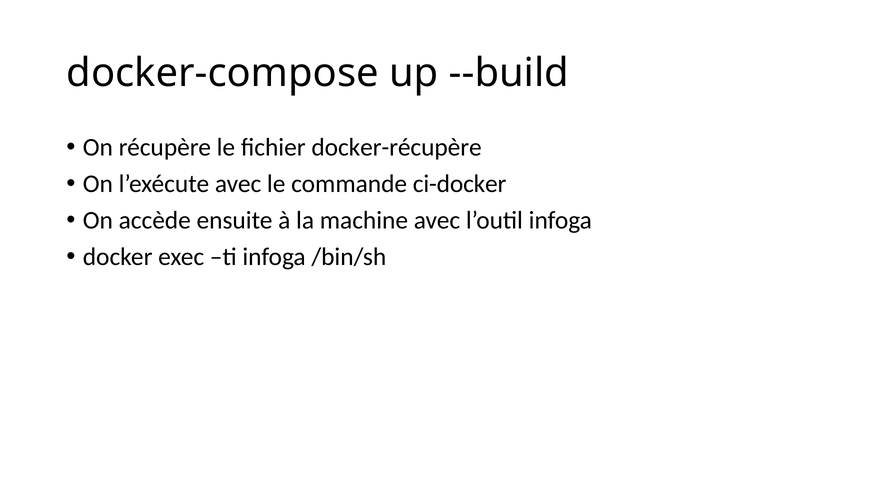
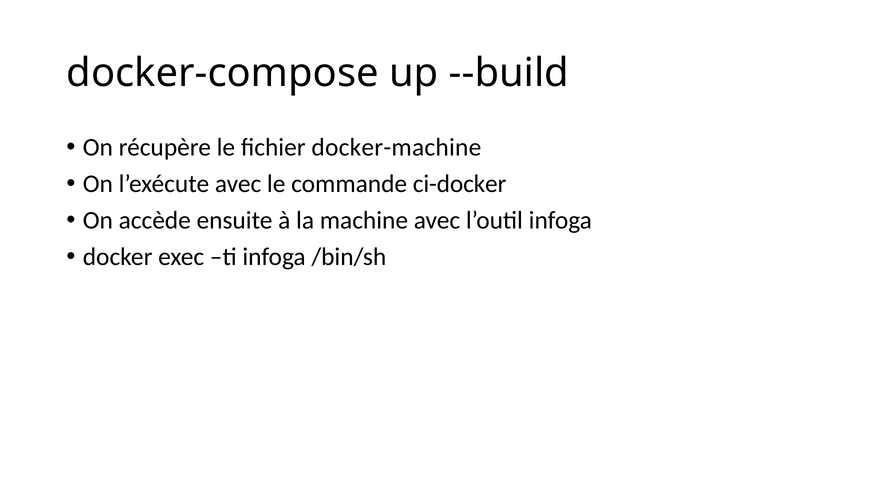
docker-récupère: docker-récupère -> docker-machine (396, 147)
